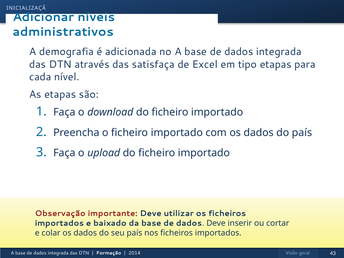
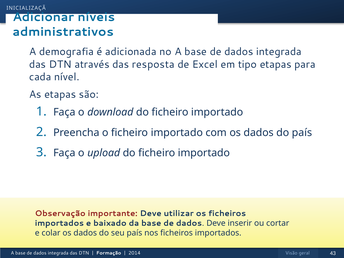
satisfaça: satisfaça -> resposta (153, 64)
